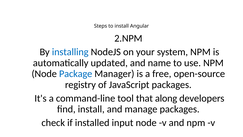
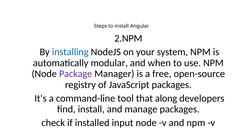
updated: updated -> modular (109, 63)
name: name -> when (159, 63)
Package colour: blue -> purple (76, 74)
